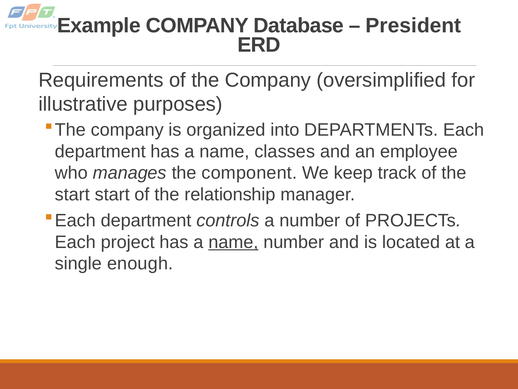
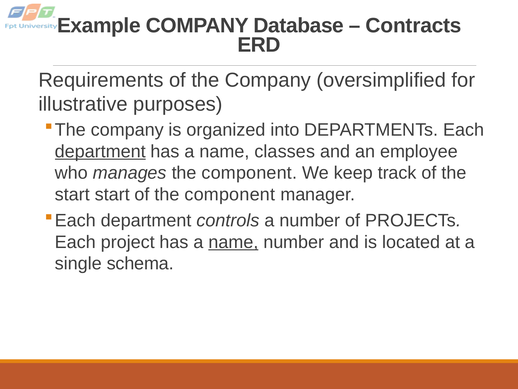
President: President -> Contracts (414, 26)
department underline: none -> present (100, 151)
of the relationship: relationship -> component (230, 194)
enough: enough -> schema (140, 263)
